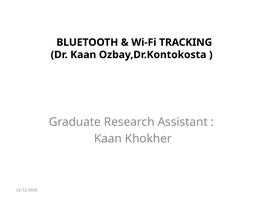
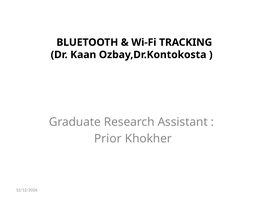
Kaan: Kaan -> Prior (108, 139)
